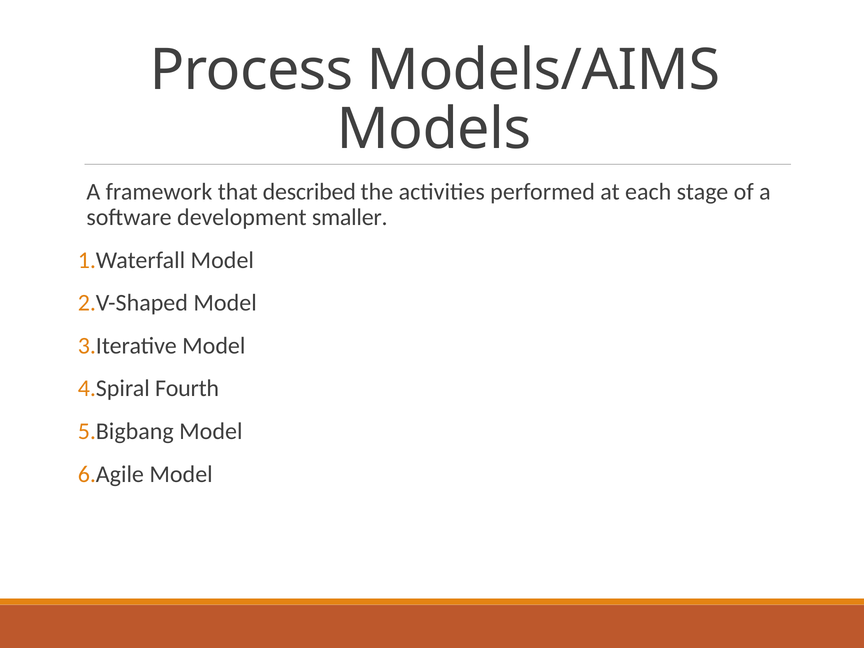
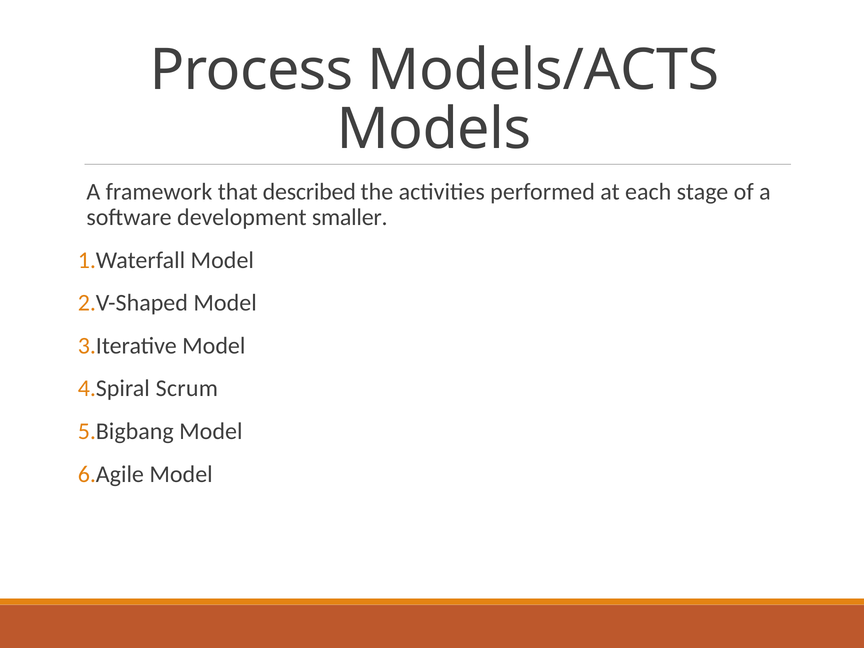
Models/AIMS: Models/AIMS -> Models/ACTS (543, 70)
Fourth: Fourth -> Scrum (187, 389)
